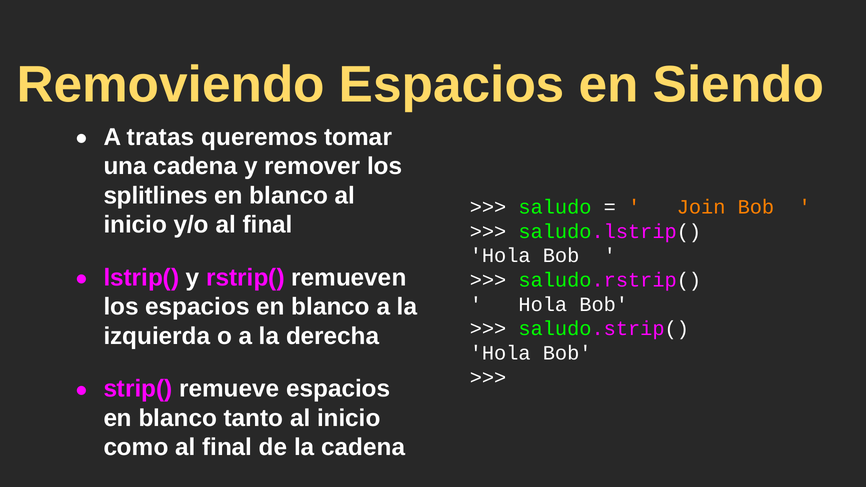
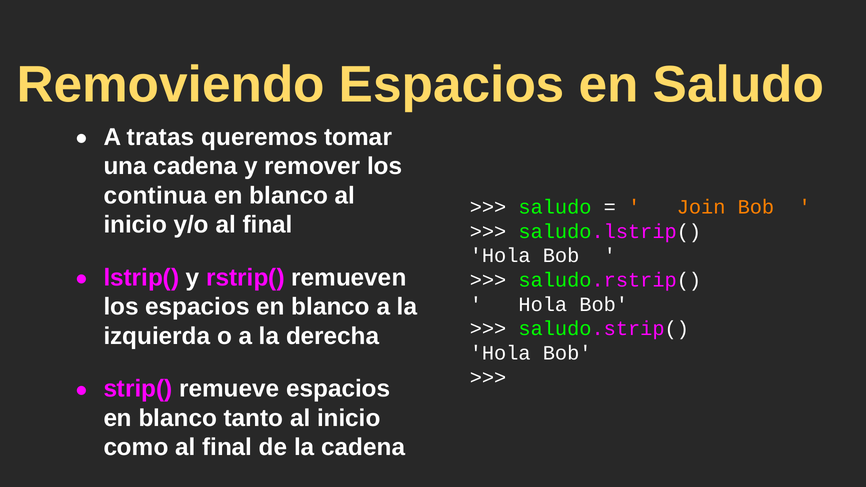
en Siendo: Siendo -> Saludo (739, 85)
splitlines: splitlines -> continua (155, 196)
